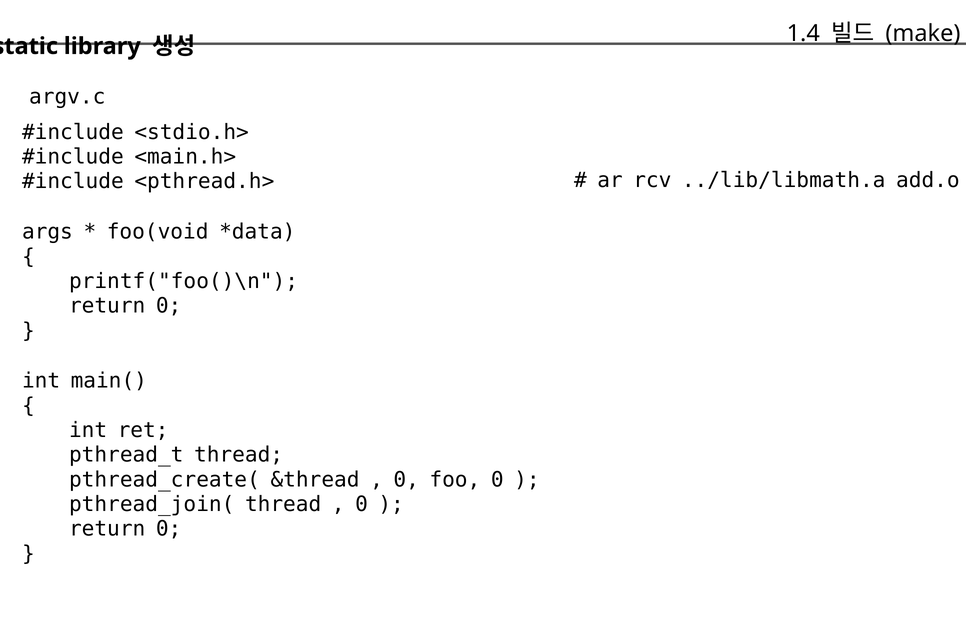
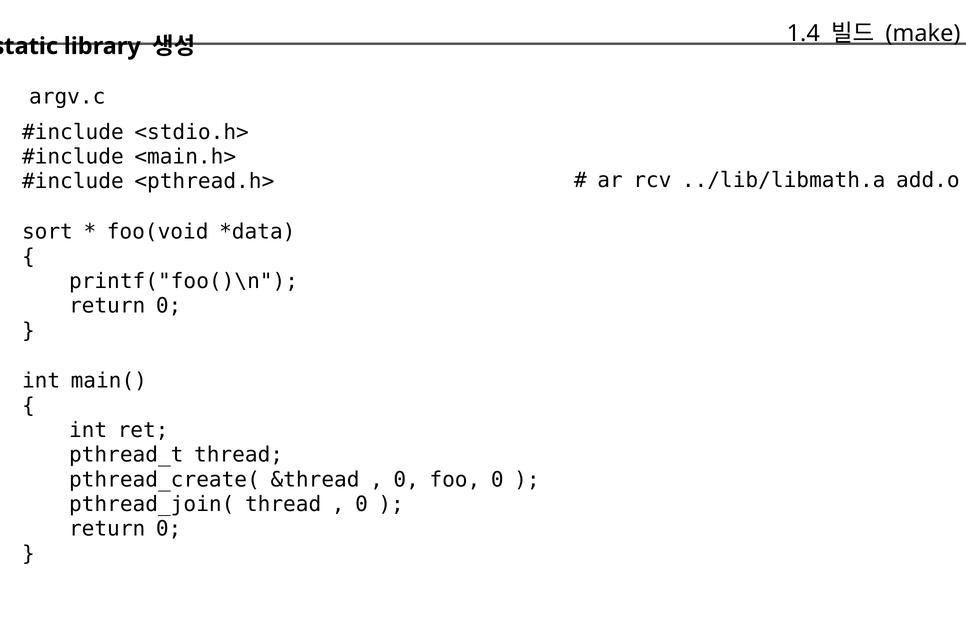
args: args -> sort (47, 232)
